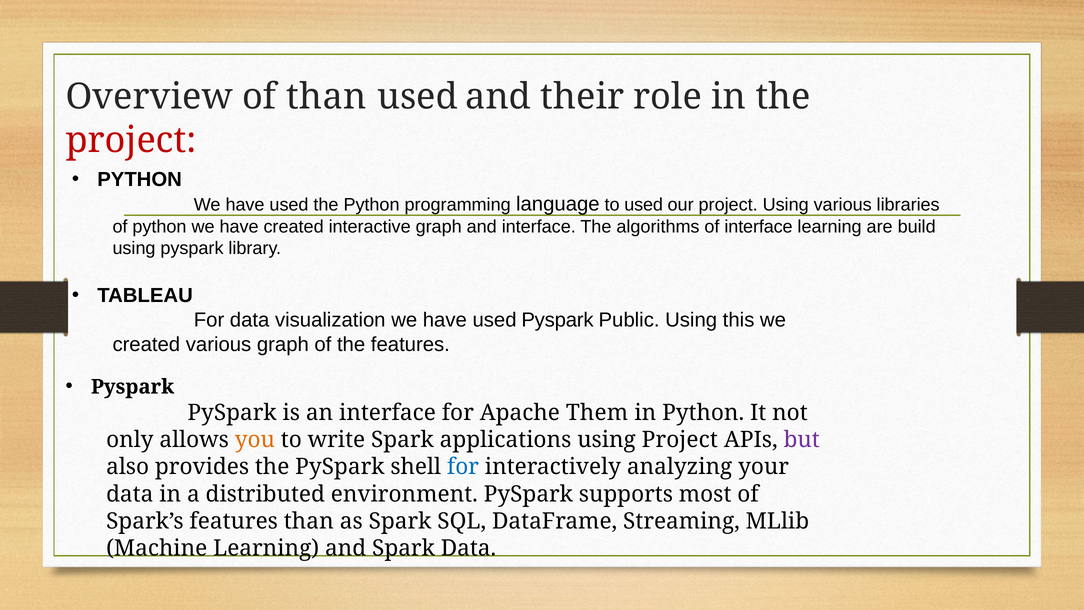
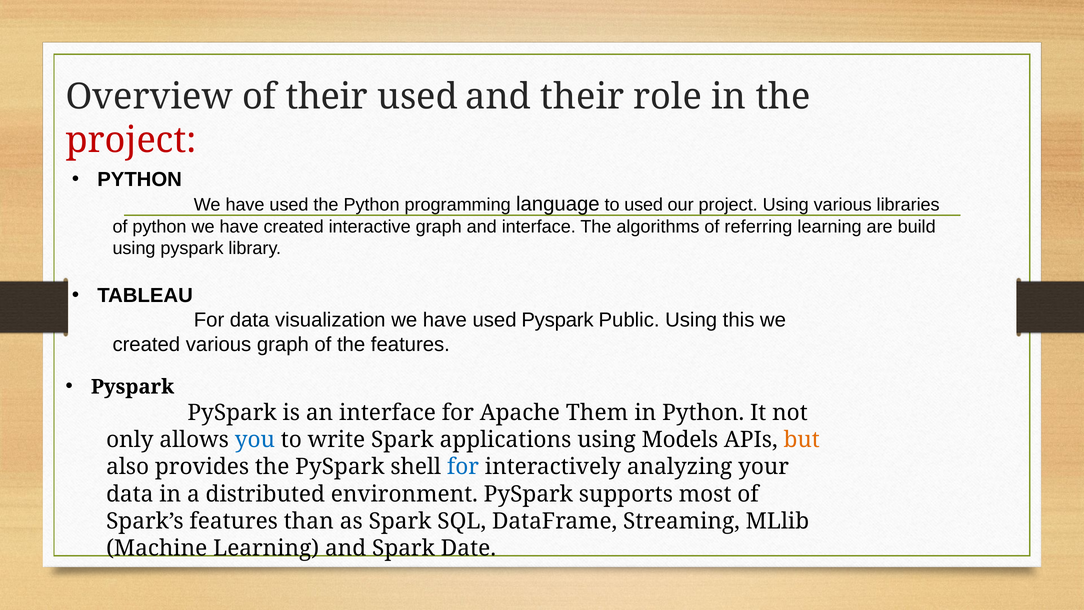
of than: than -> their (327, 97)
of interface: interface -> referring (758, 227)
you colour: orange -> blue (255, 440)
using Project: Project -> Models (680, 440)
but colour: purple -> orange (802, 440)
Spark Data: Data -> Date (468, 548)
